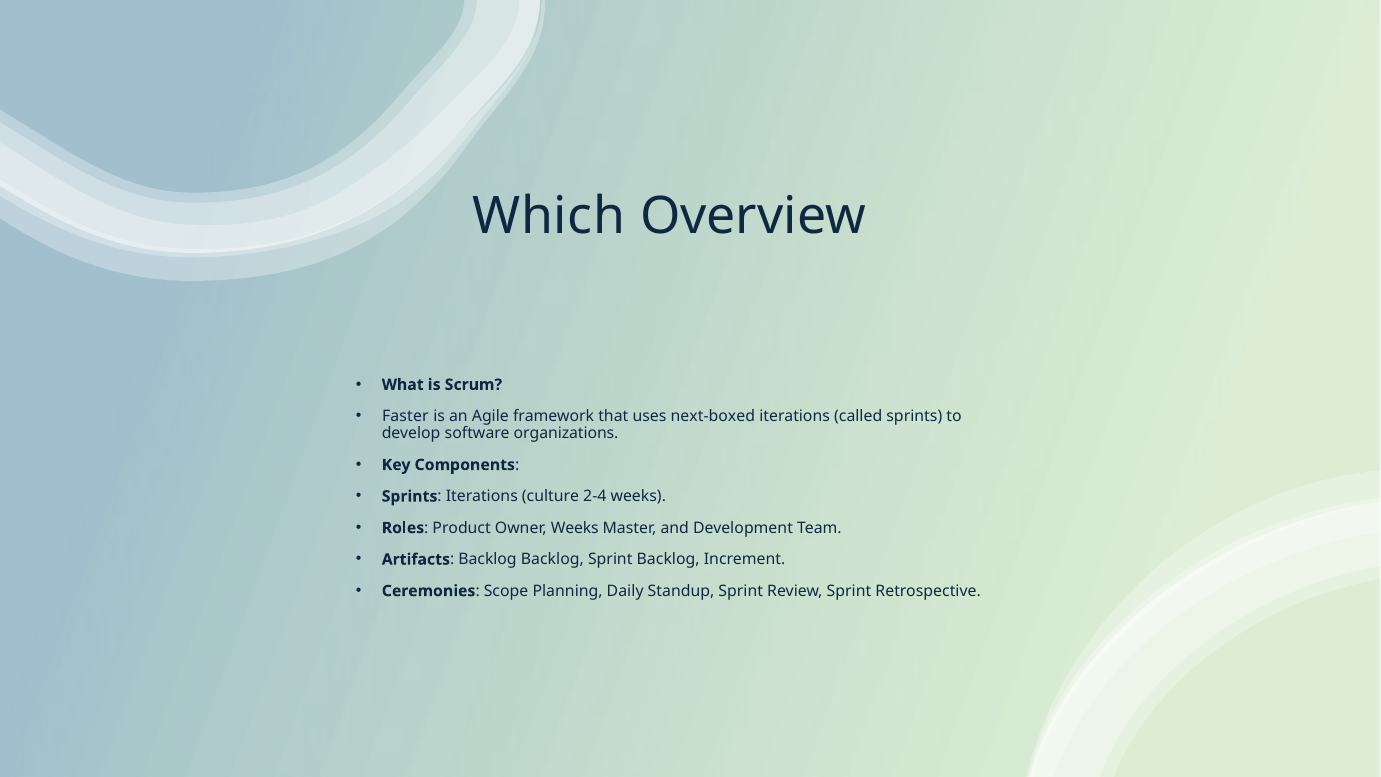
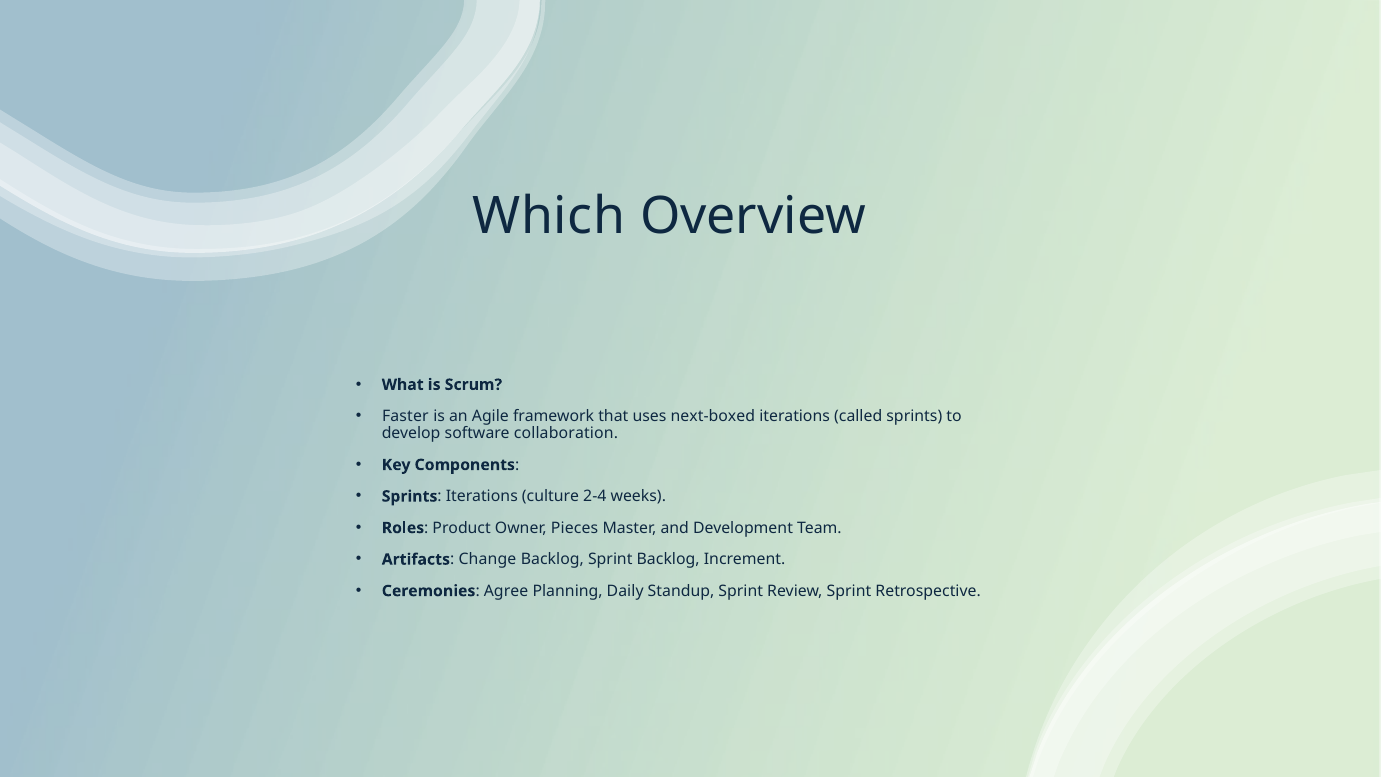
organizations: organizations -> collaboration (566, 433)
Owner Weeks: Weeks -> Pieces (575, 528)
Artifacts Backlog: Backlog -> Change (487, 559)
Scope: Scope -> Agree (506, 591)
